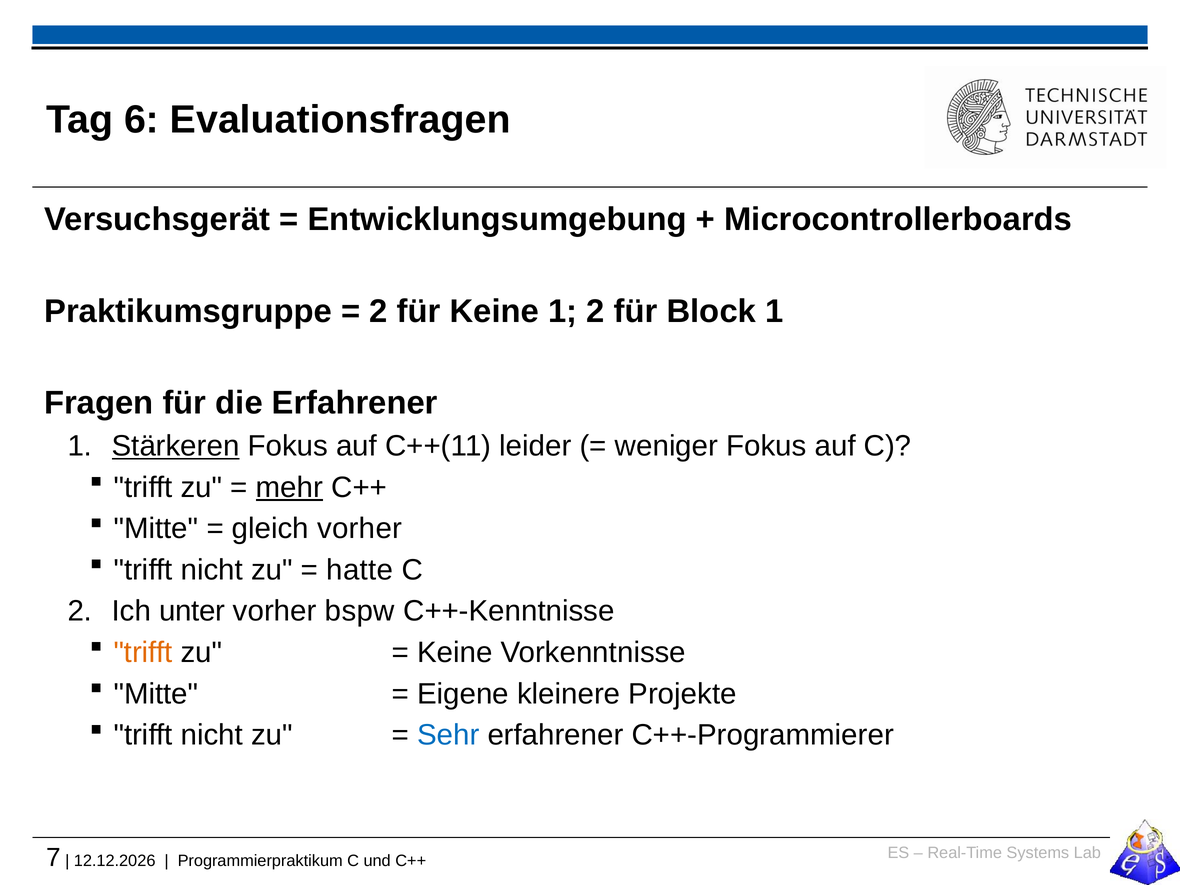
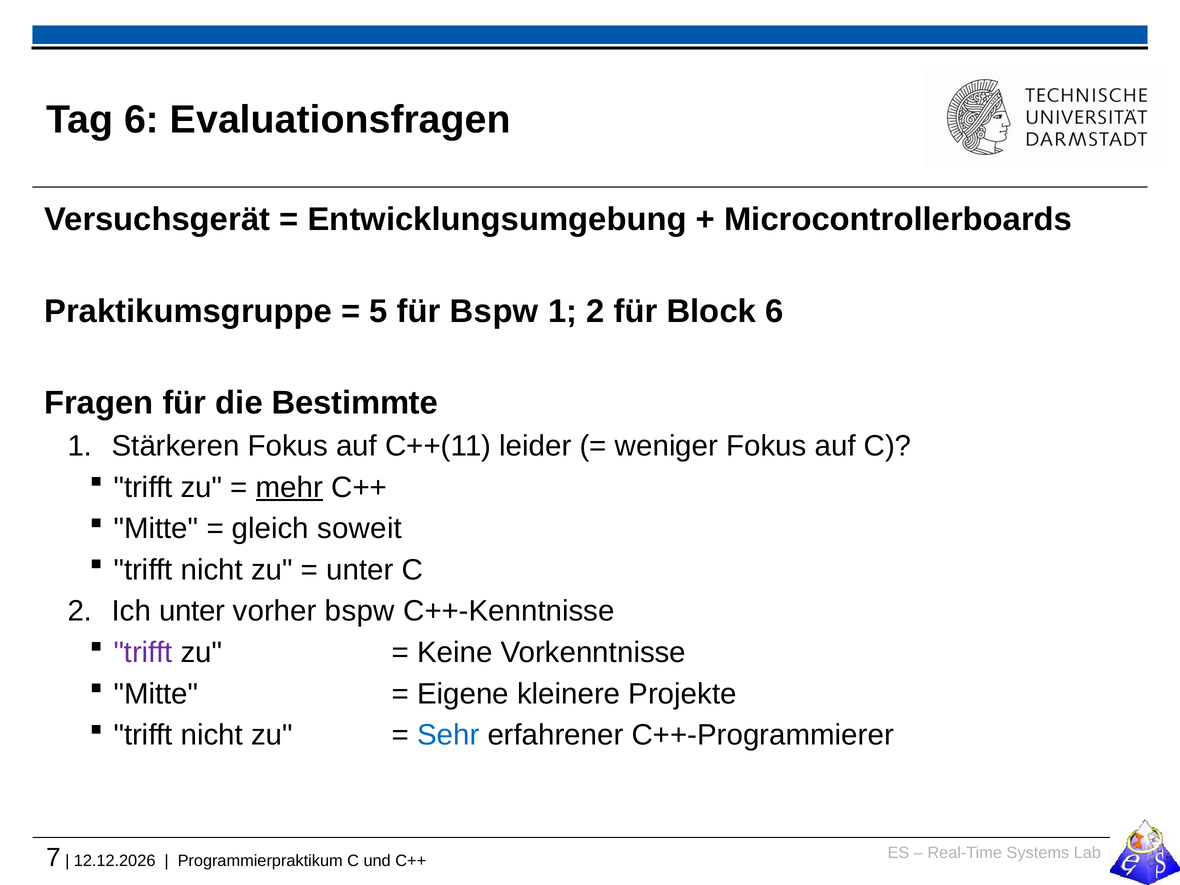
2: 2 -> 5 (379, 311)
für Keine: Keine -> Bspw (494, 311)
Block 1: 1 -> 6 (774, 311)
die Erfahrener: Erfahrener -> Bestimmte (355, 403)
Stärkeren underline: present -> none (176, 446)
gleich vorher: vorher -> soweit (360, 529)
hatte: hatte -> unter (360, 570)
trifft colour: orange -> purple (143, 653)
